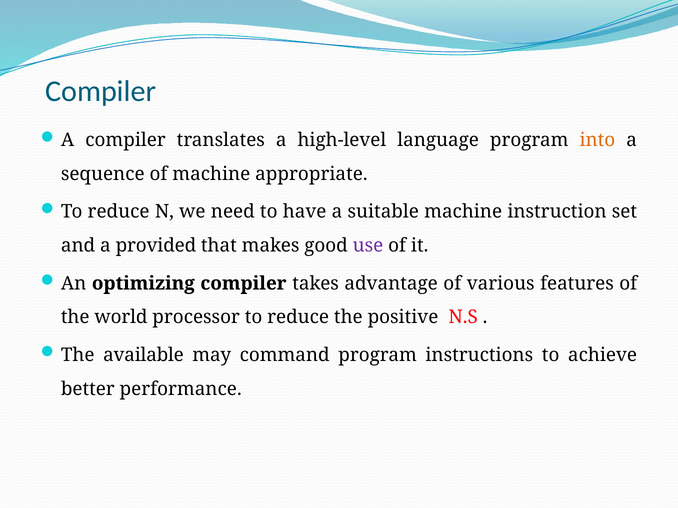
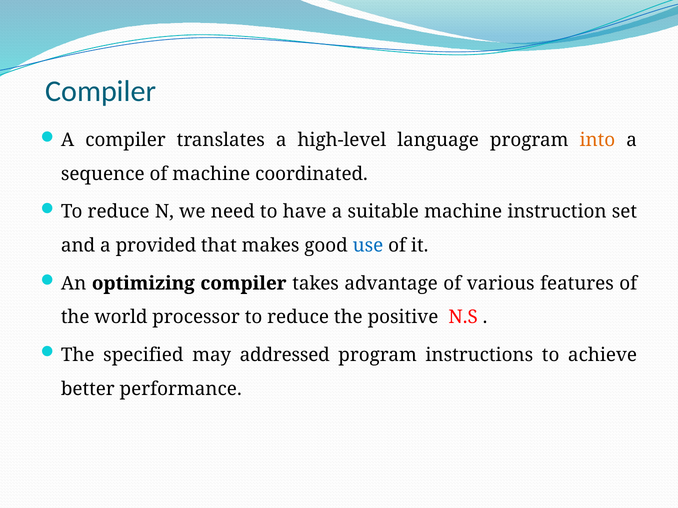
appropriate: appropriate -> coordinated (311, 174)
use colour: purple -> blue (368, 246)
available: available -> specified (143, 355)
command: command -> addressed (285, 355)
